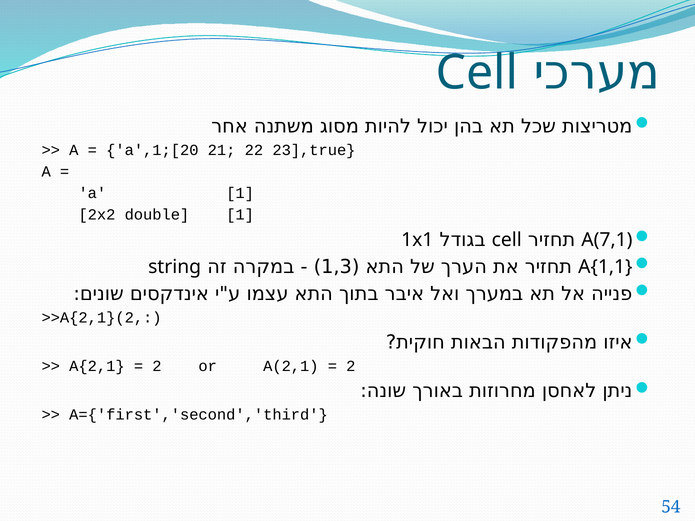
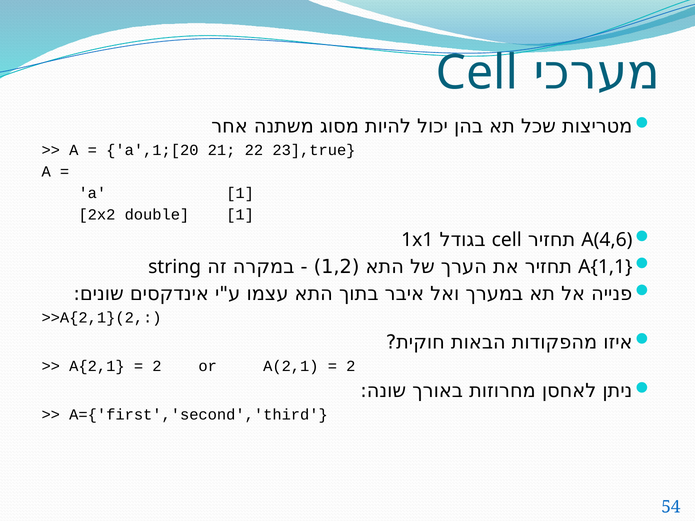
A(7,1: A(7,1 -> A(4,6 (607, 240)
1,3: 1,3 -> 1,2 (337, 267)
